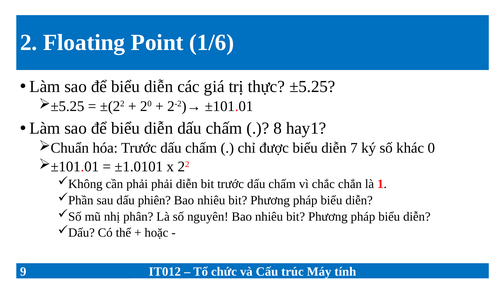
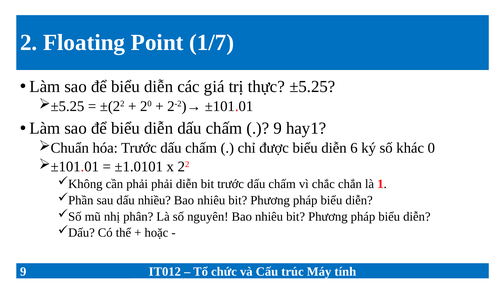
1/6: 1/6 -> 1/7 (212, 42)
8: 8 -> 9 (278, 128)
7: 7 -> 6 (354, 148)
phiên: phiên -> nhiều (154, 200)
